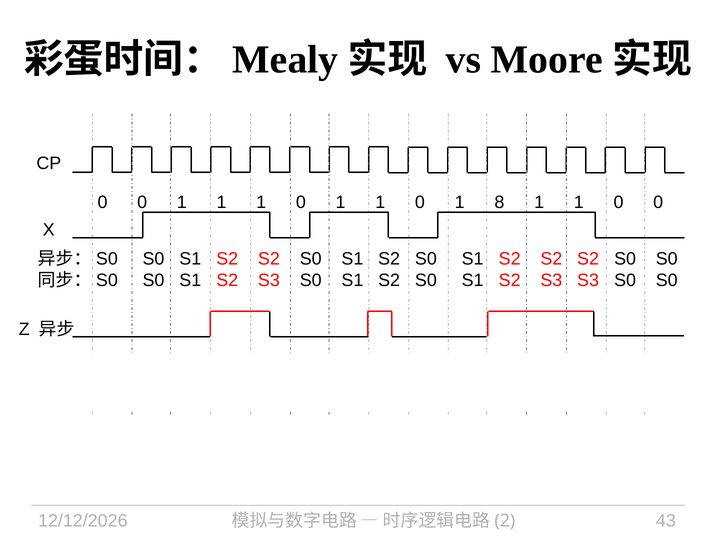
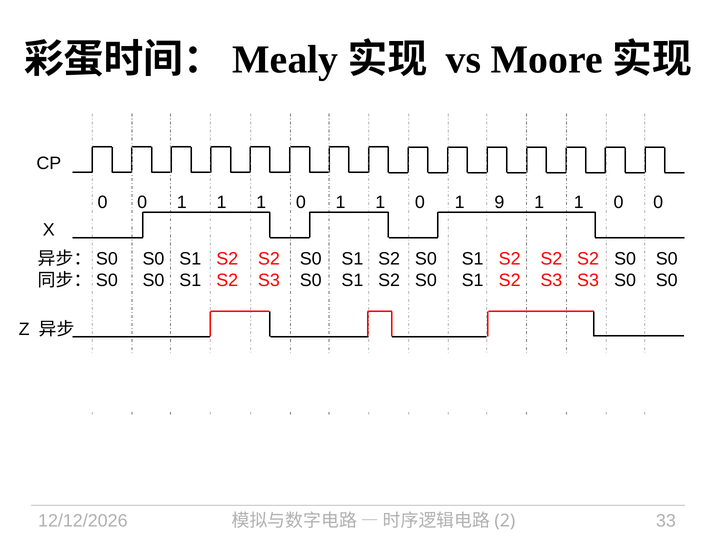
8: 8 -> 9 (499, 202)
43: 43 -> 33 (666, 521)
